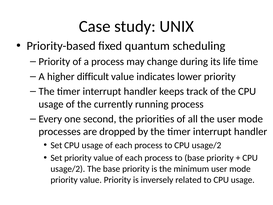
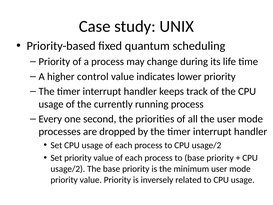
difficult: difficult -> control (93, 76)
